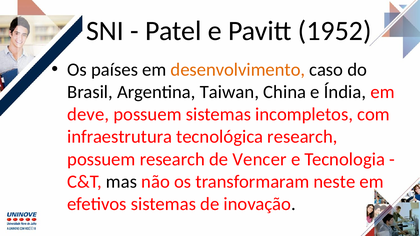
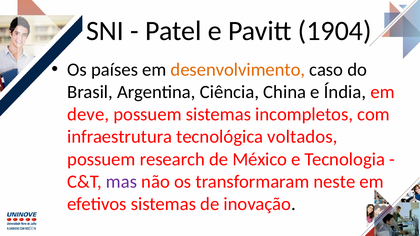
1952: 1952 -> 1904 (335, 31)
Taiwan: Taiwan -> Ciência (229, 92)
tecnológica research: research -> voltados (302, 137)
Vencer: Vencer -> México (260, 159)
mas colour: black -> purple (122, 182)
